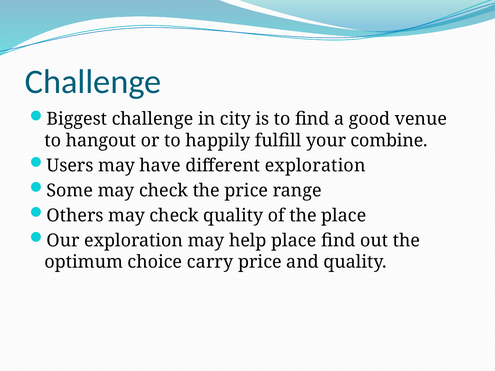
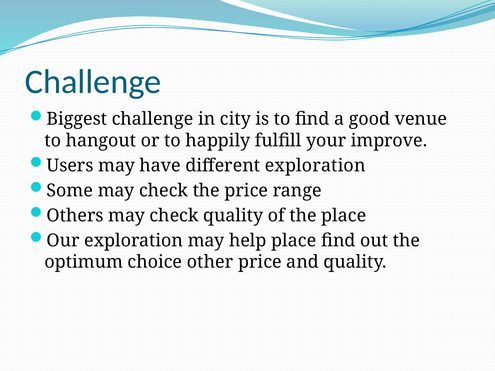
combine: combine -> improve (389, 141)
carry: carry -> other (210, 262)
